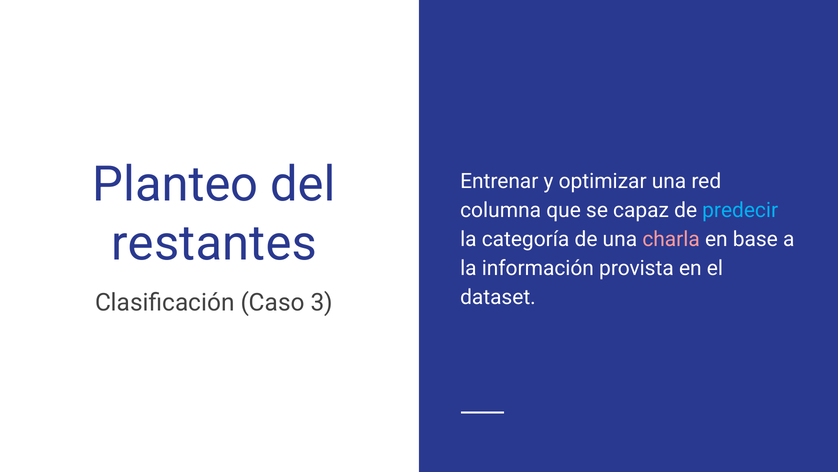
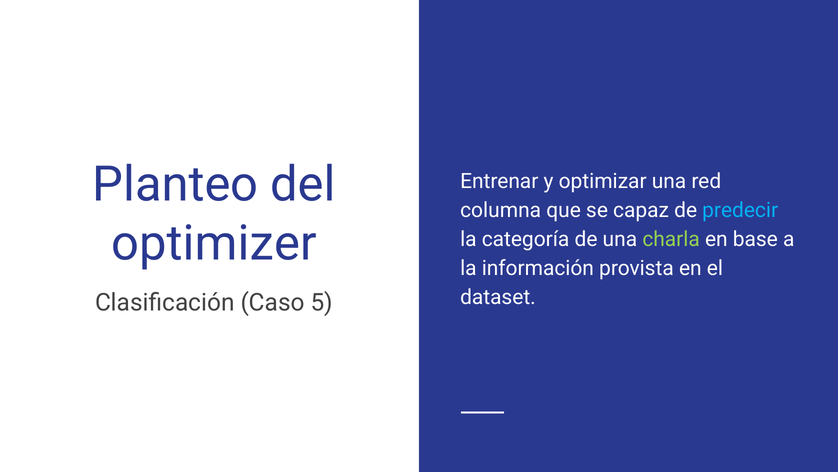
restantes: restantes -> optimizer (214, 243)
charla colour: pink -> light green (671, 239)
3: 3 -> 5 (322, 302)
